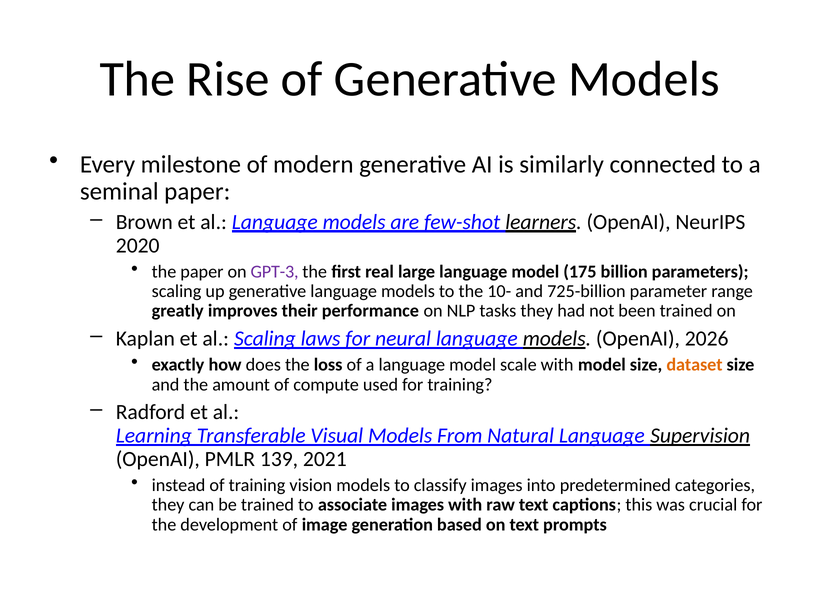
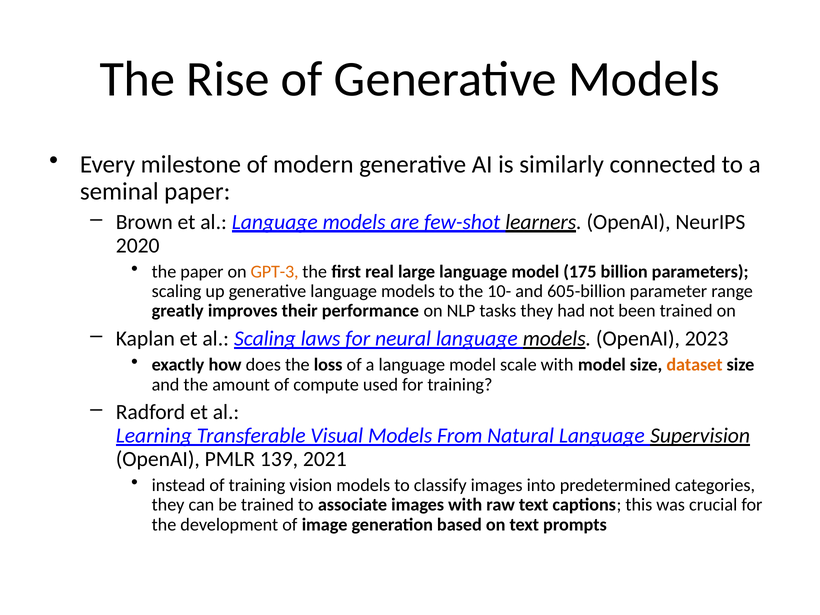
GPT-3 colour: purple -> orange (275, 272)
725-billion: 725-billion -> 605-billion (586, 291)
2026: 2026 -> 2023 (707, 339)
